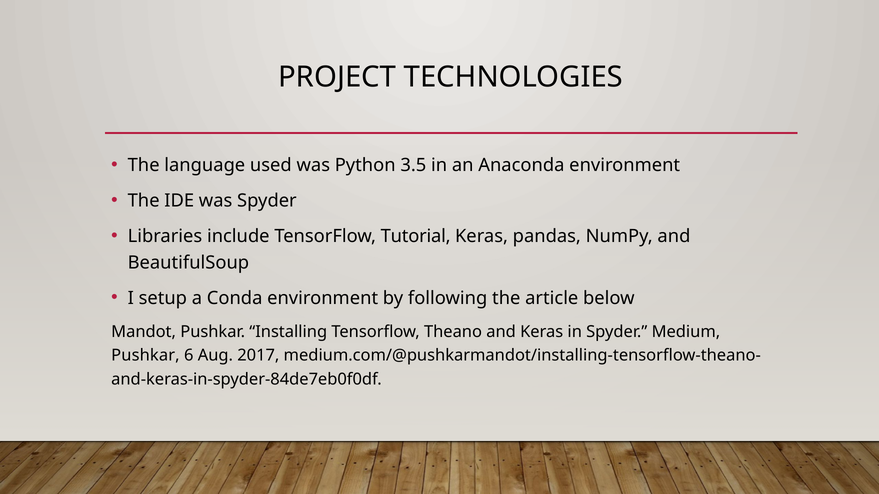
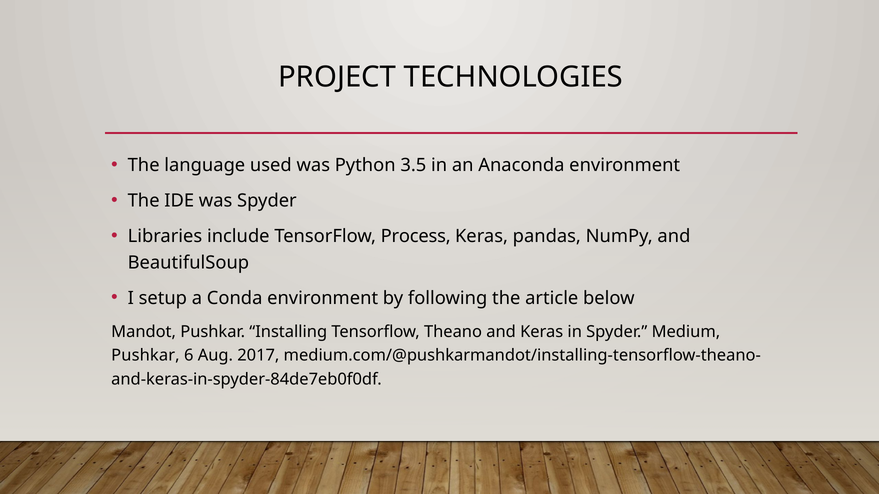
Tutorial: Tutorial -> Process (416, 236)
